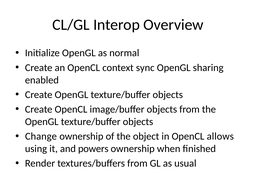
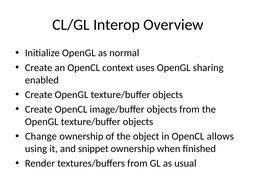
sync: sync -> uses (145, 68)
powers: powers -> snippet (93, 149)
